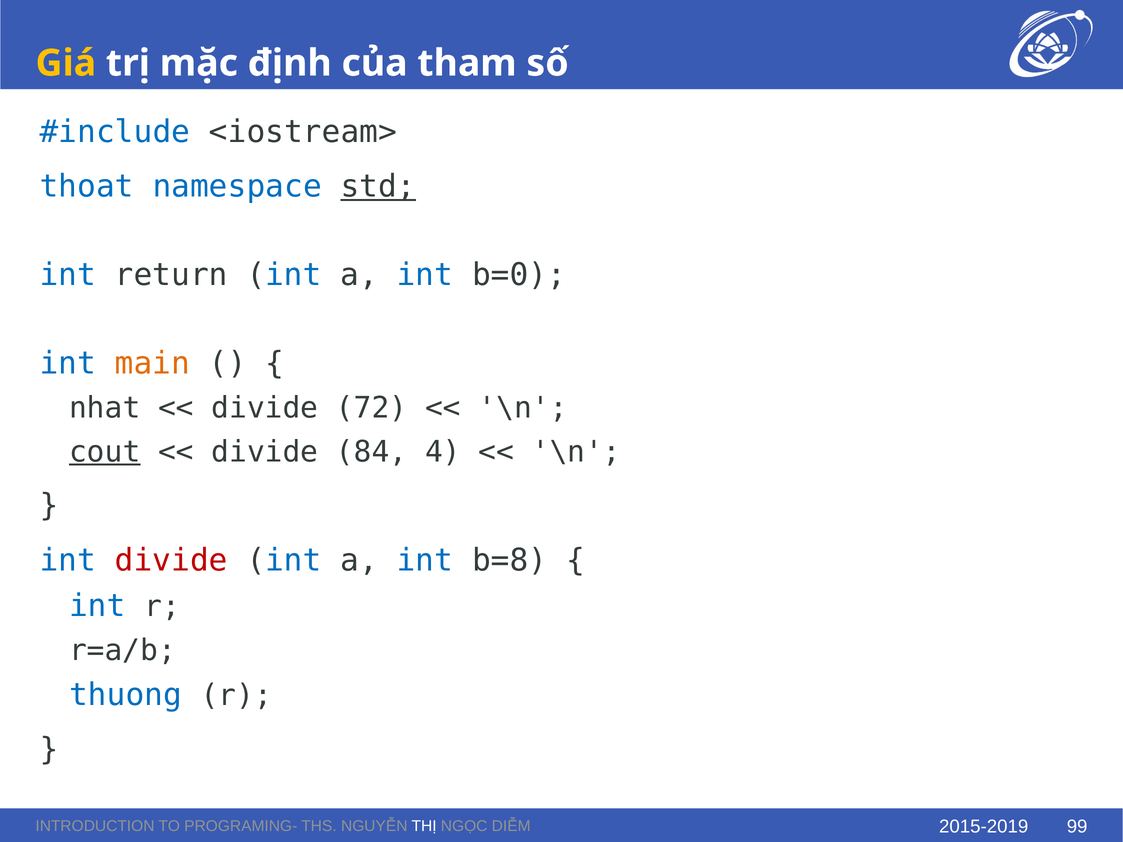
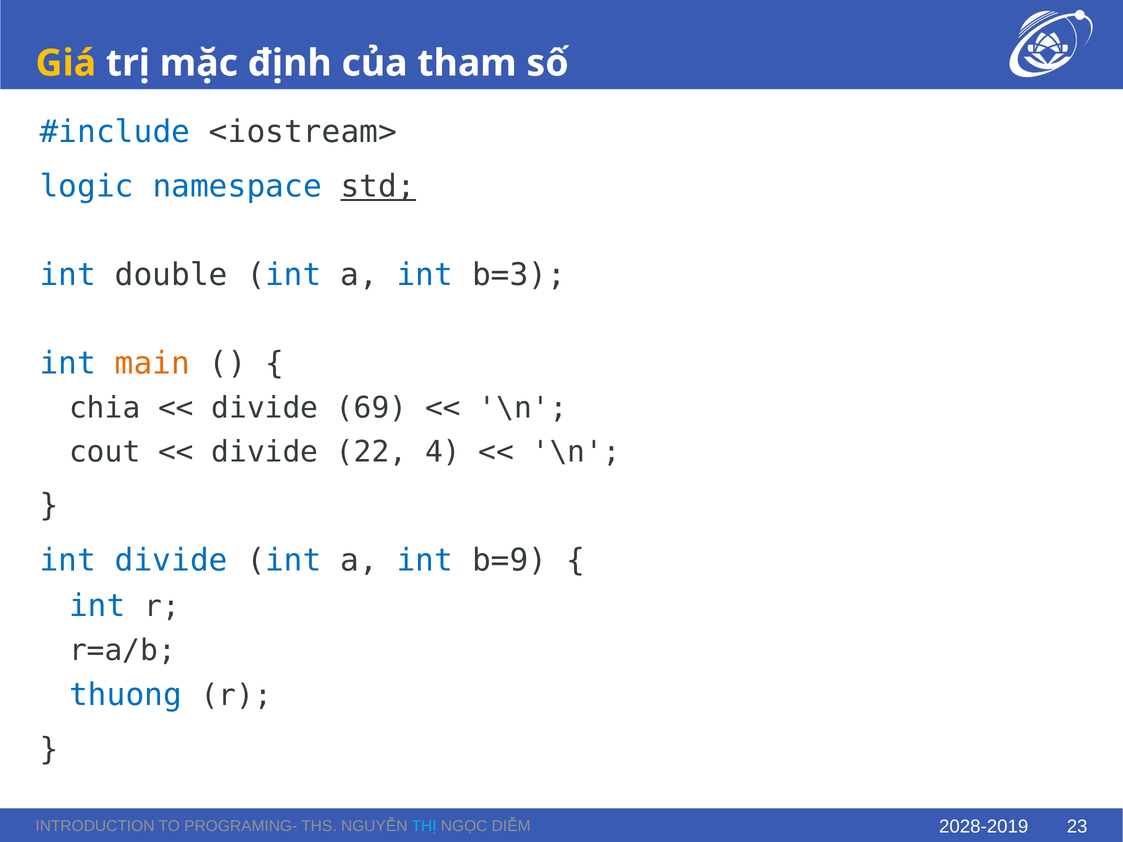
thoat: thoat -> logic (87, 187)
return: return -> double (171, 275)
b=0: b=0 -> b=3 (519, 275)
nhat: nhat -> chia (105, 408)
72: 72 -> 69 (372, 408)
cout underline: present -> none (105, 452)
84: 84 -> 22 (372, 452)
divide colour: red -> blue (171, 561)
b=8: b=8 -> b=9 (510, 561)
2015-2019: 2015-2019 -> 2028-2019 (984, 827)
THỊ colour: white -> light blue (424, 826)
99: 99 -> 23 (1077, 827)
